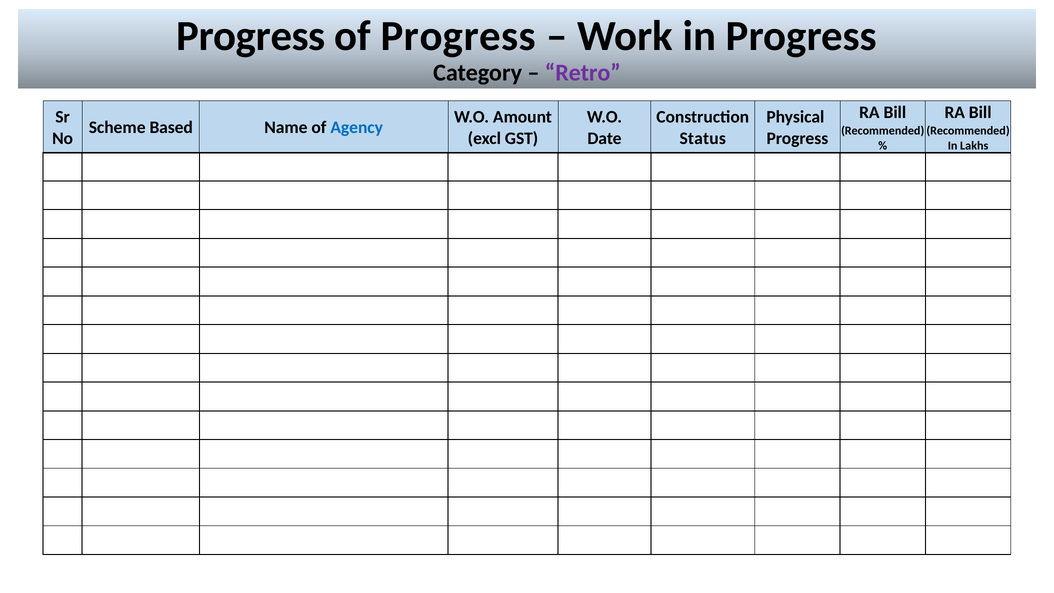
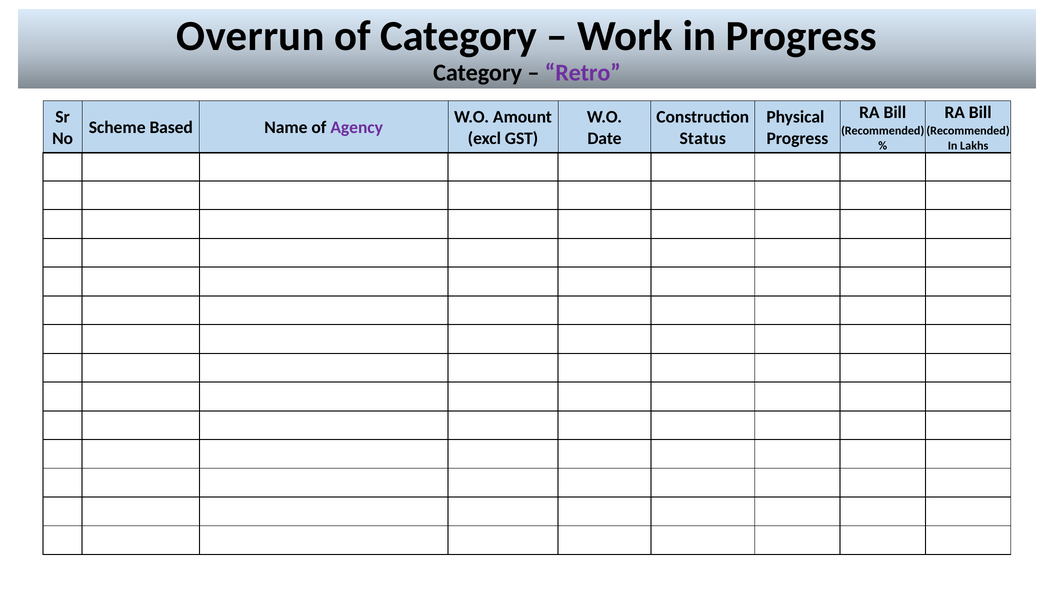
Progress: Progress -> Overrun (250, 36)
of Progress: Progress -> Category (459, 36)
Agency colour: blue -> purple (357, 127)
